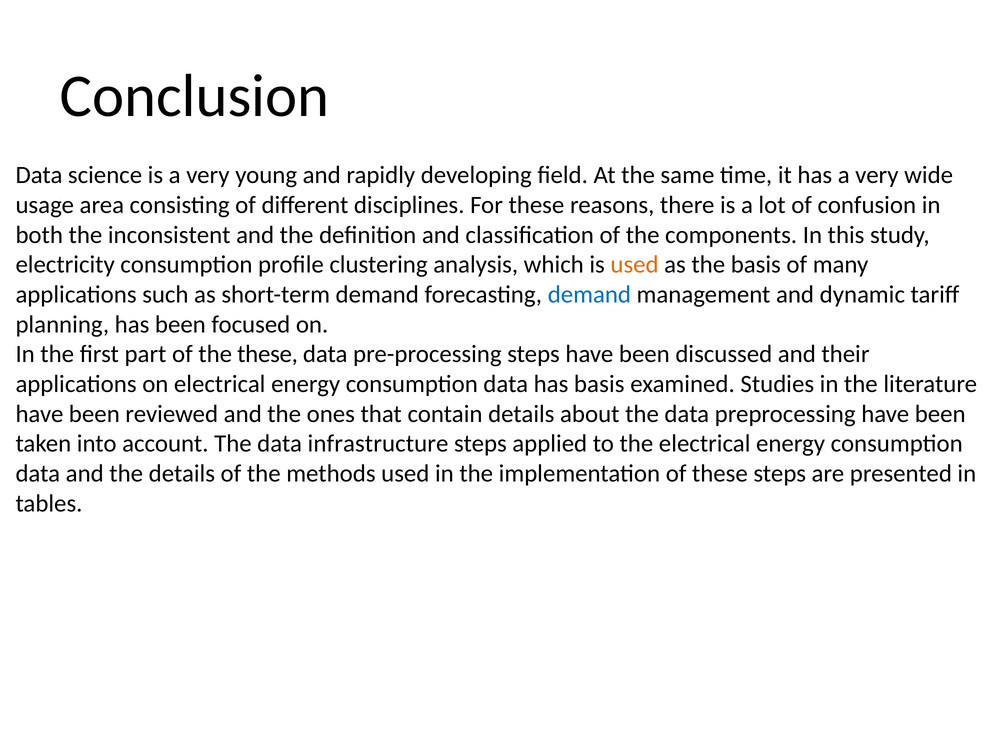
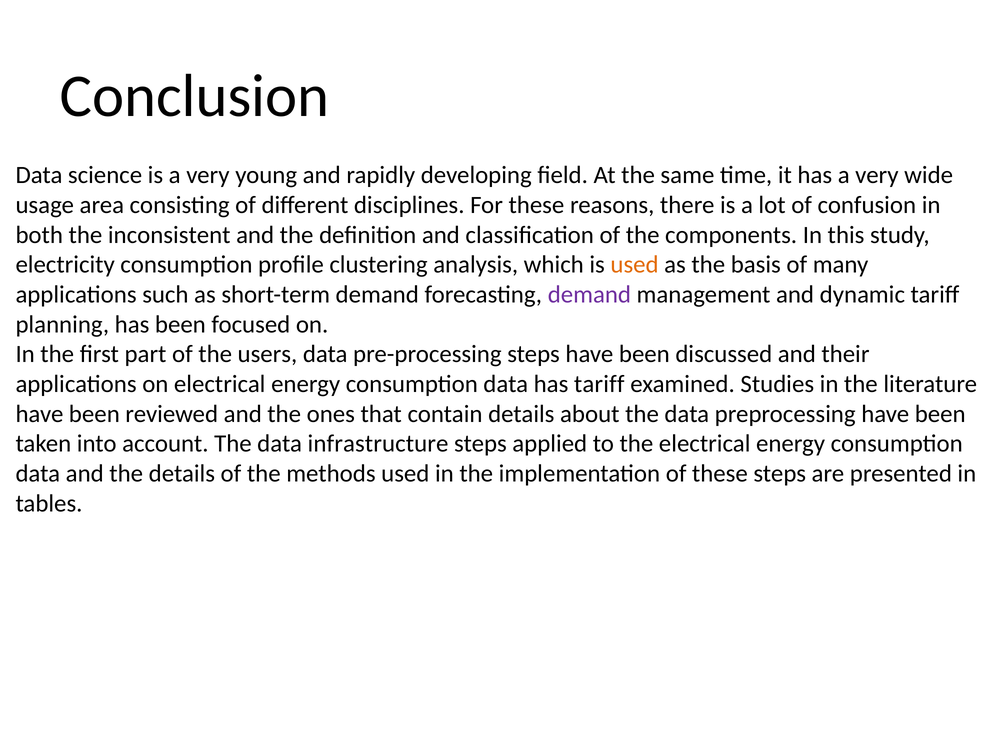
demand colour: blue -> purple (589, 295)
the these: these -> users (267, 354)
has basis: basis -> tariff (599, 384)
